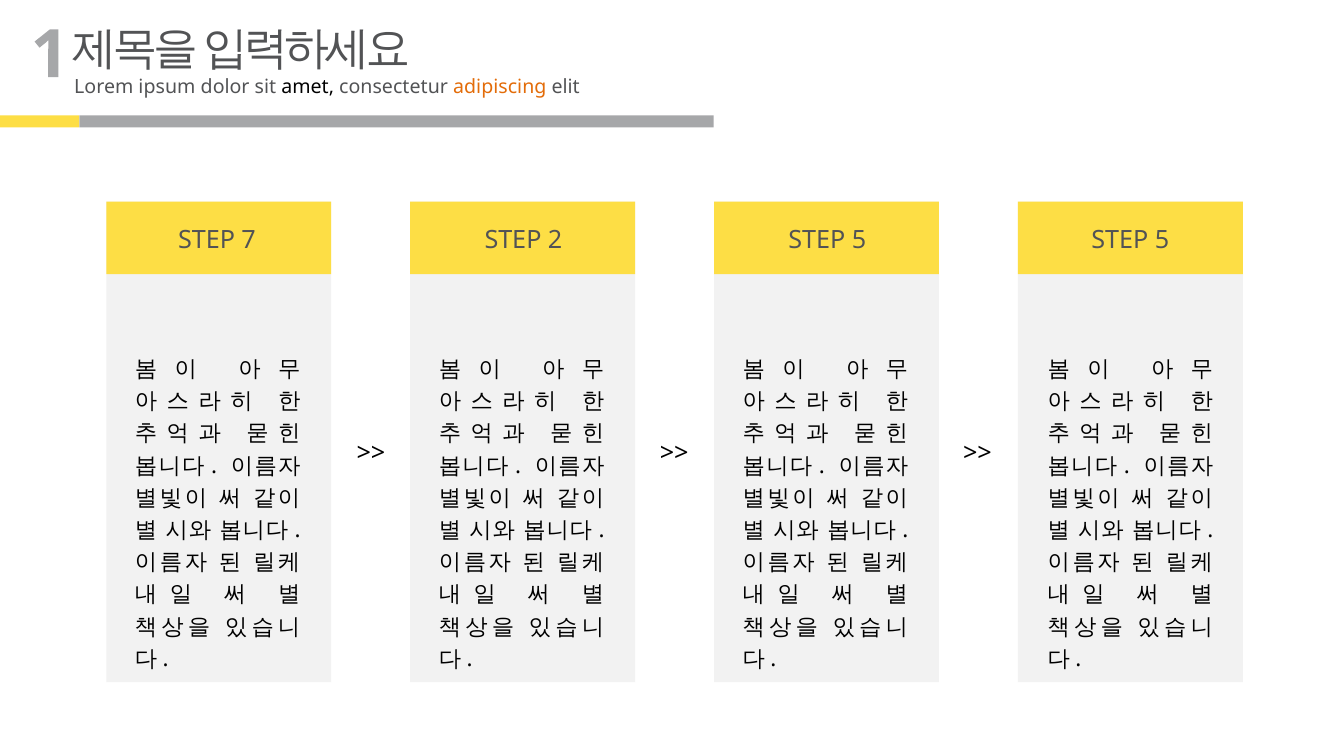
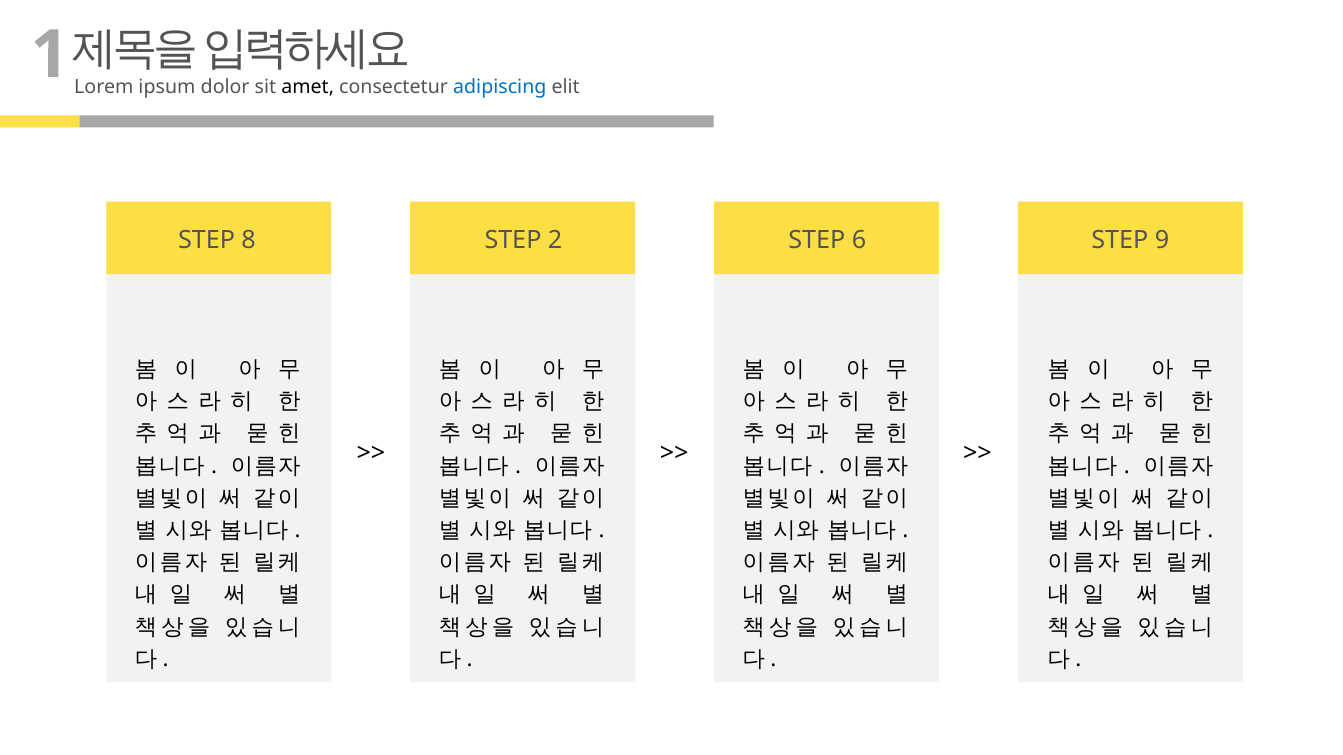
adipiscing colour: orange -> blue (500, 87)
7: 7 -> 8 (249, 241)
2 STEP 5: 5 -> 6 (859, 241)
5: 5 -> 9 (1162, 241)
